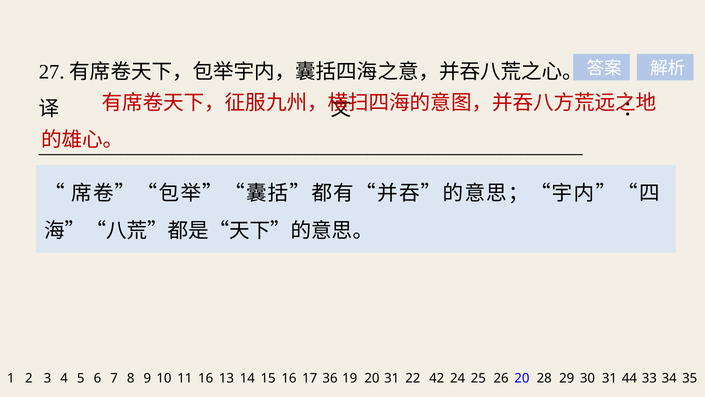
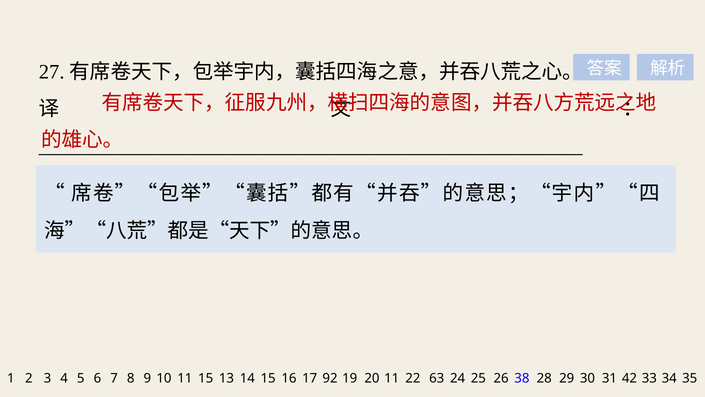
11 16: 16 -> 15 (206, 378)
36: 36 -> 92 (330, 378)
17 31: 31 -> 11 (392, 378)
42: 42 -> 63 (437, 378)
26 20: 20 -> 38 (522, 378)
44: 44 -> 42 (629, 378)
